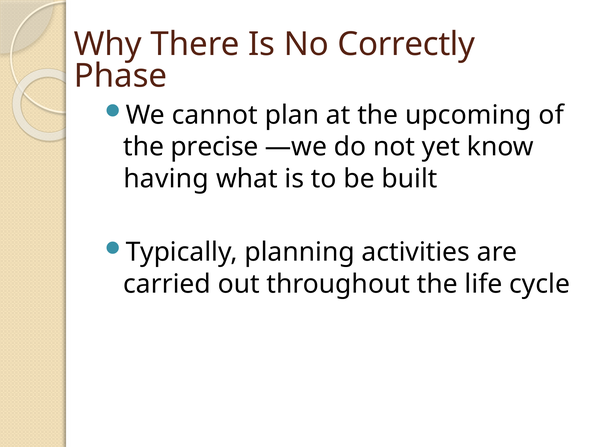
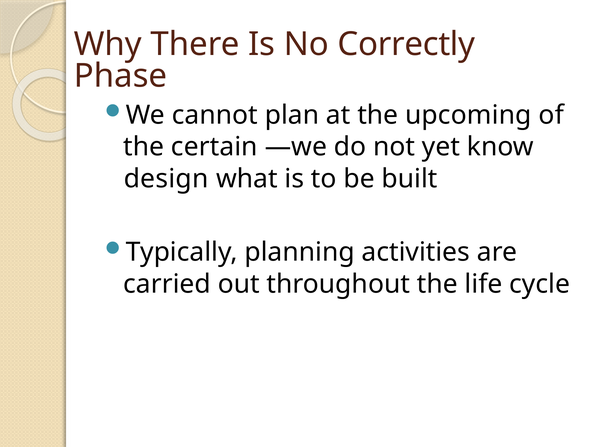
precise: precise -> certain (214, 147)
having: having -> design (166, 179)
